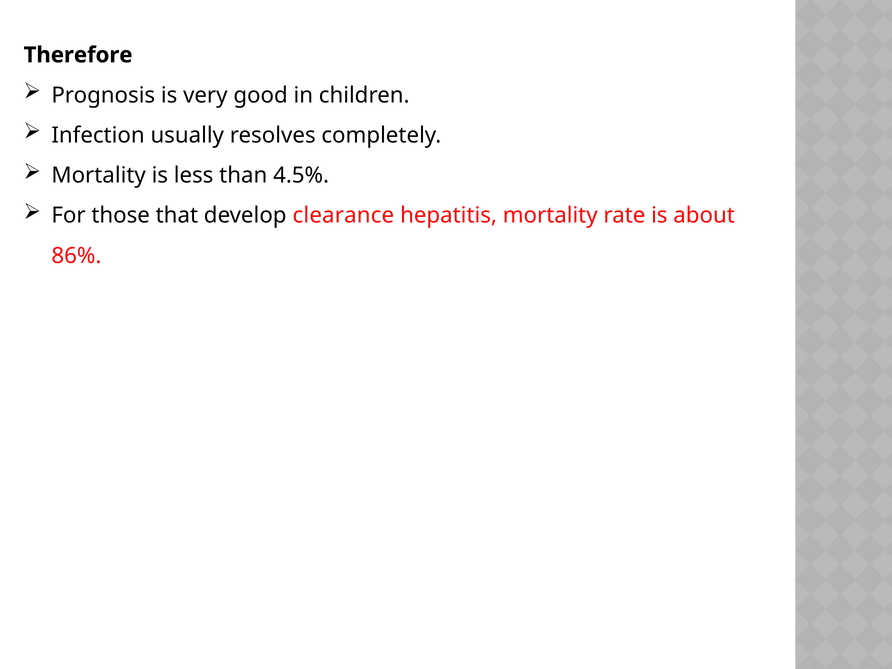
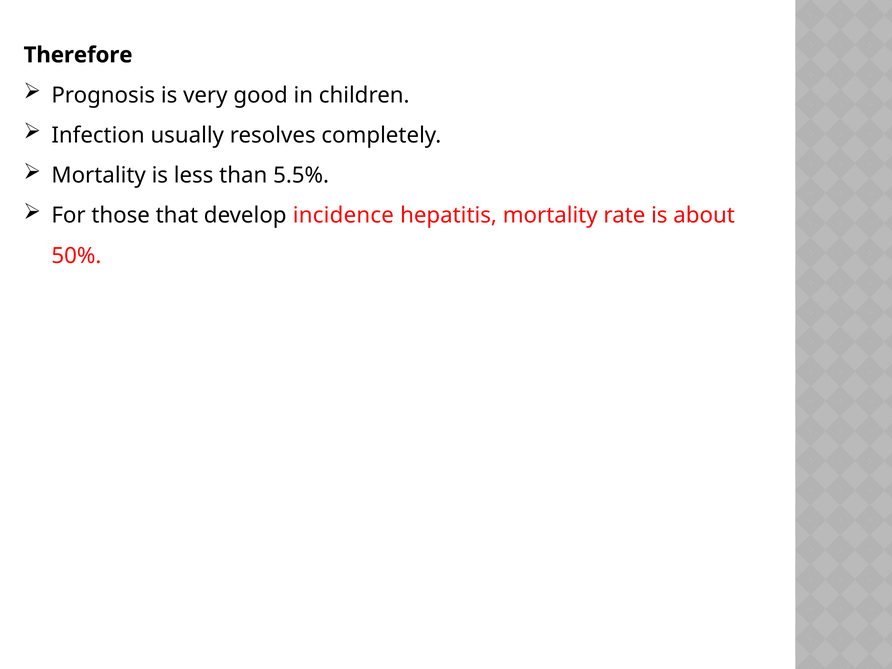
4.5%: 4.5% -> 5.5% (301, 175)
clearance: clearance -> incidence (343, 216)
86%: 86% -> 50% (76, 256)
